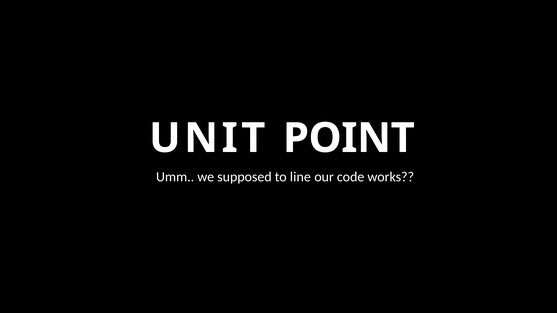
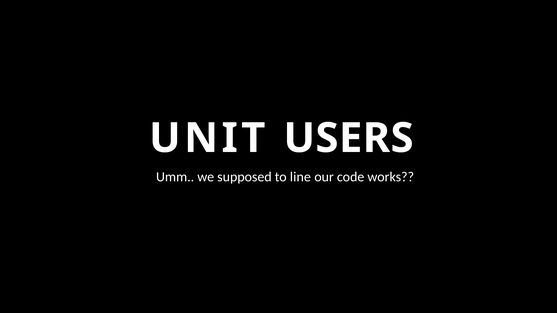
POINT: POINT -> USERS (349, 138)
